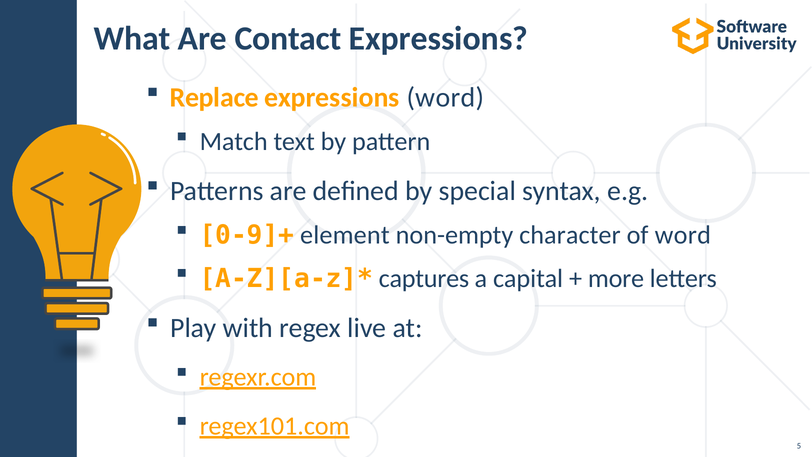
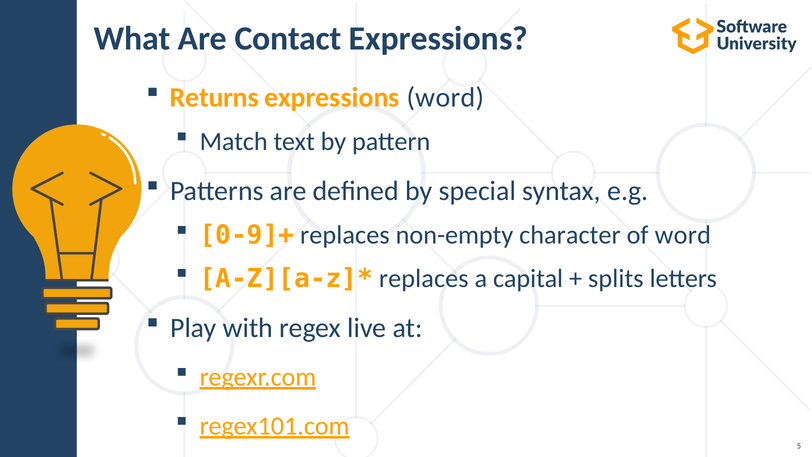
Replace: Replace -> Returns (214, 97)
0-9]+ element: element -> replaces (345, 235)
captures: captures -> replaces (424, 278)
more: more -> splits (616, 278)
